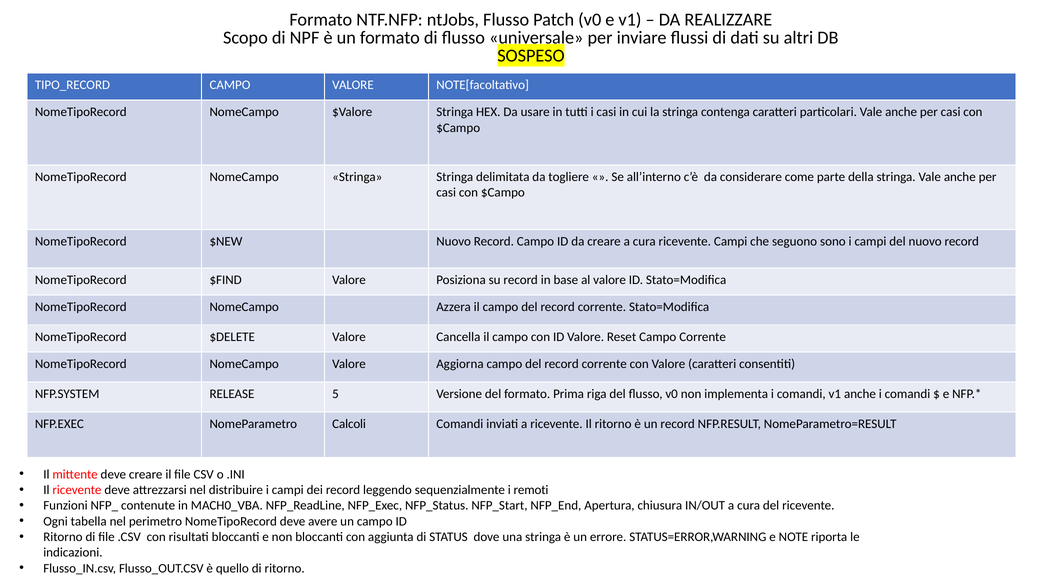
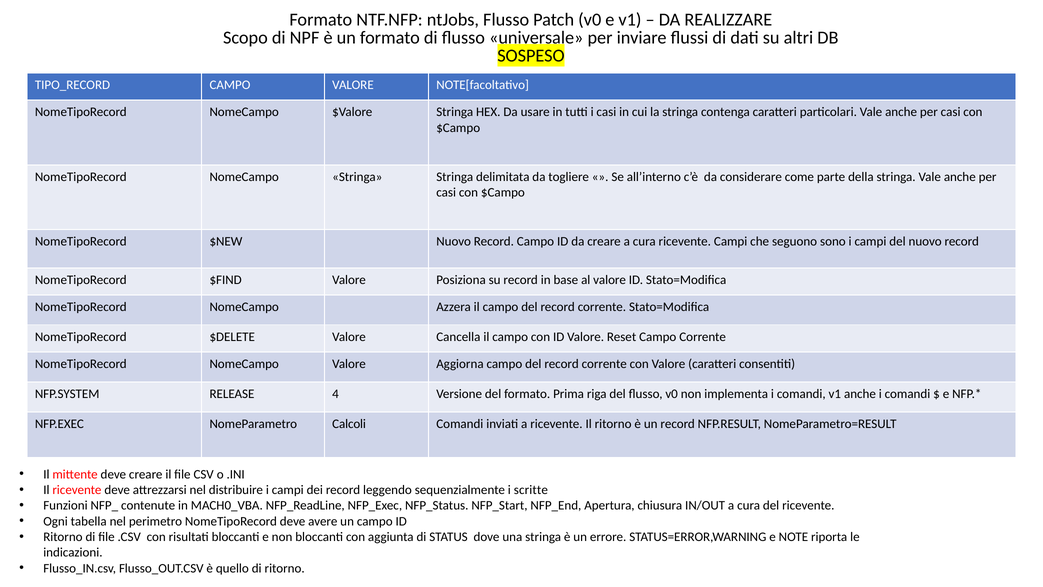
5: 5 -> 4 (336, 394)
remoti: remoti -> scritte (531, 490)
